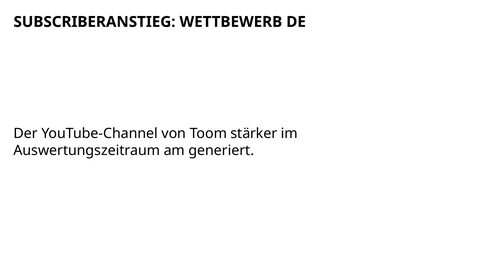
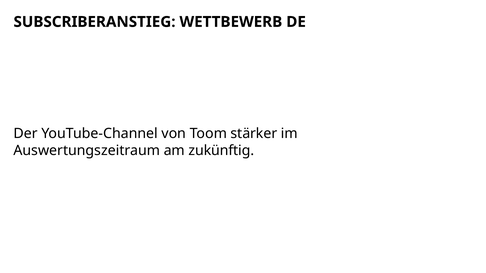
generiert: generiert -> zukünftig (221, 151)
